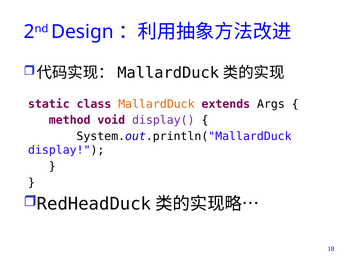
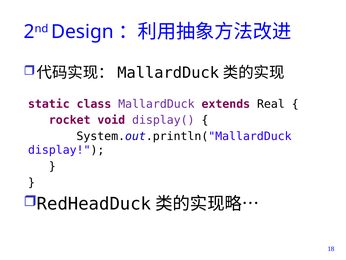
MallardDuck colour: orange -> purple (156, 104)
Args: Args -> Real (271, 104)
method: method -> rocket (70, 120)
